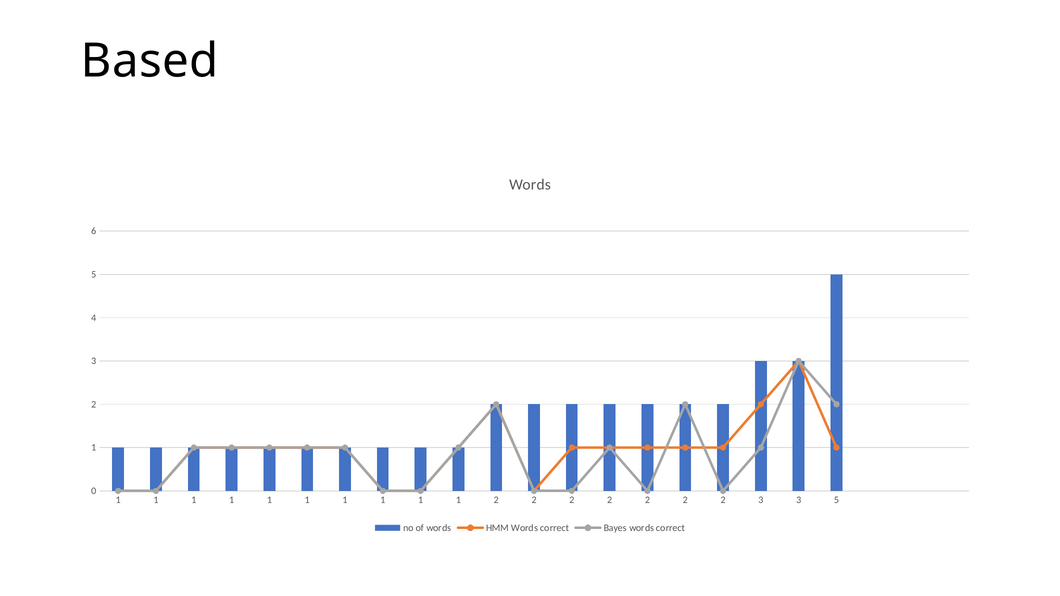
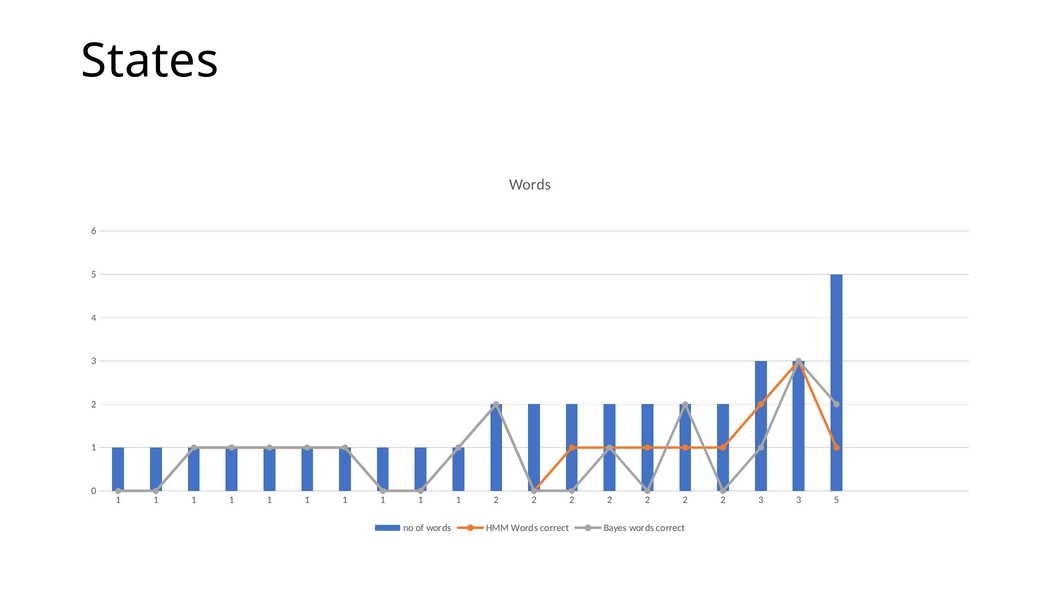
Based: Based -> States (150, 61)
